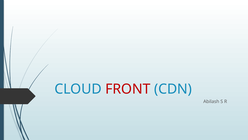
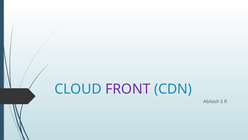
FRONT colour: red -> purple (128, 89)
